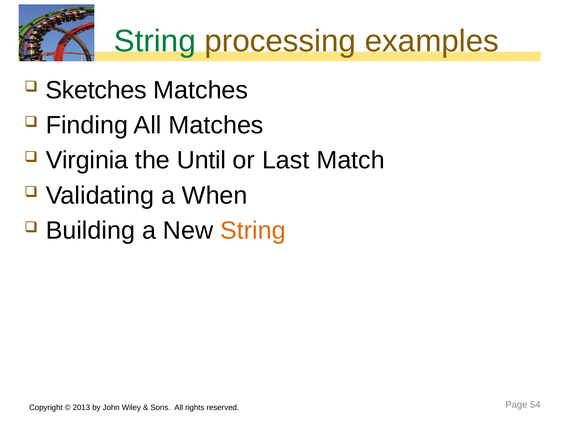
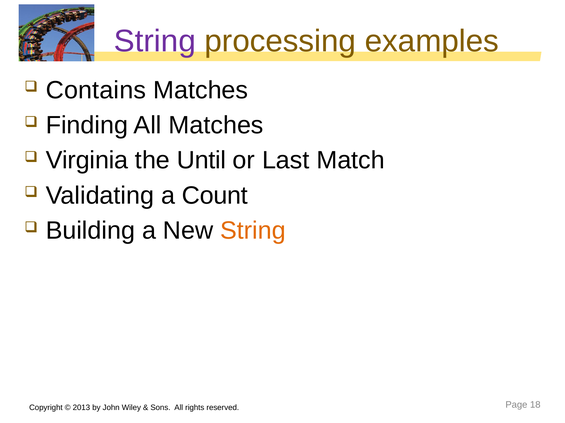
String colour: green -> purple (155, 41)
Sketches: Sketches -> Contains (96, 90)
When: When -> Count (215, 196)
54: 54 -> 18 (535, 406)
